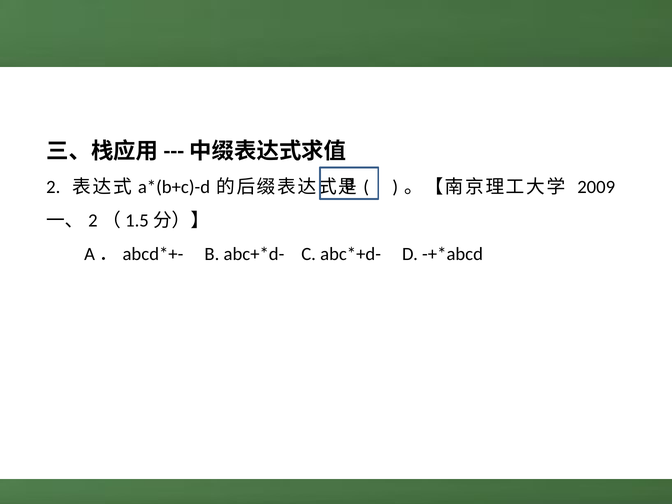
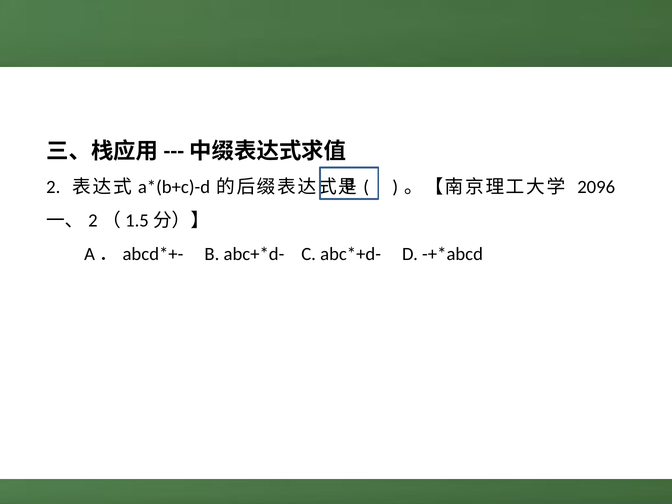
2009: 2009 -> 2096 (596, 187)
